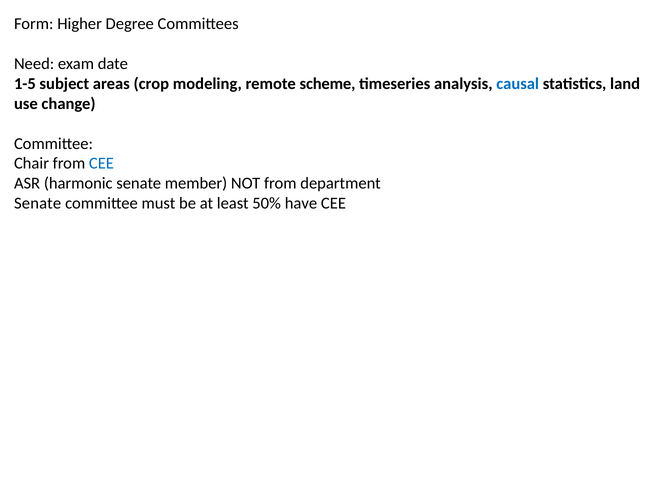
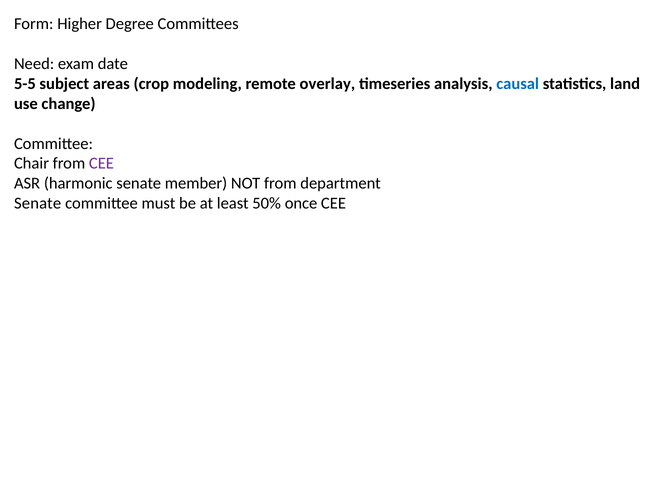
1-5: 1-5 -> 5-5 (25, 84)
scheme: scheme -> overlay (327, 84)
CEE colour: blue -> purple (101, 163)
have: have -> once (301, 203)
